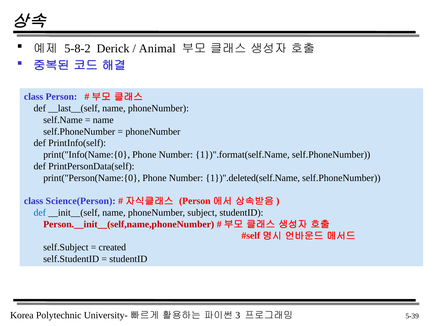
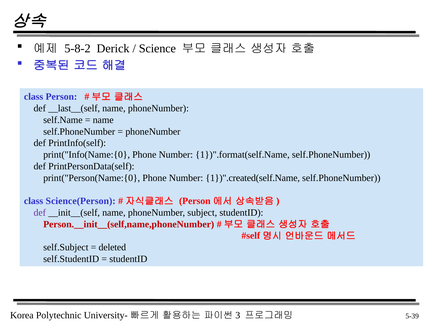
Animal: Animal -> Science (157, 48)
1})".deleted(self.Name: 1})".deleted(self.Name -> 1})".created(self.Name (253, 178)
def colour: blue -> purple (40, 213)
created: created -> deleted (112, 248)
